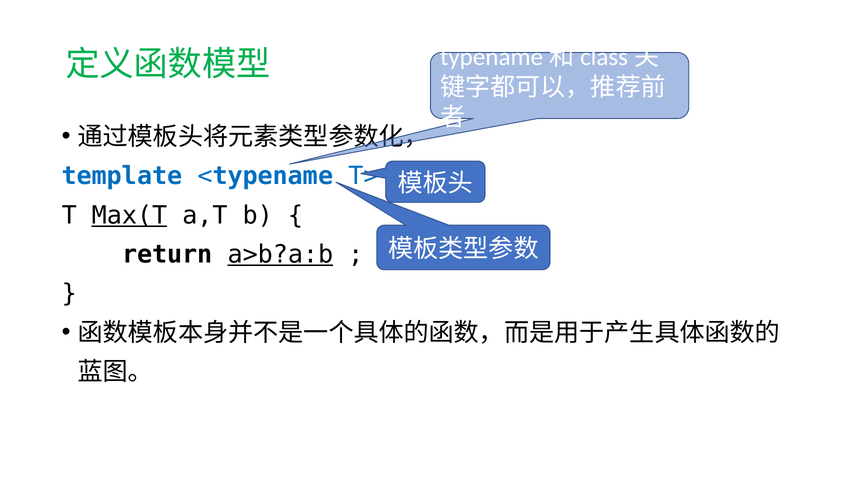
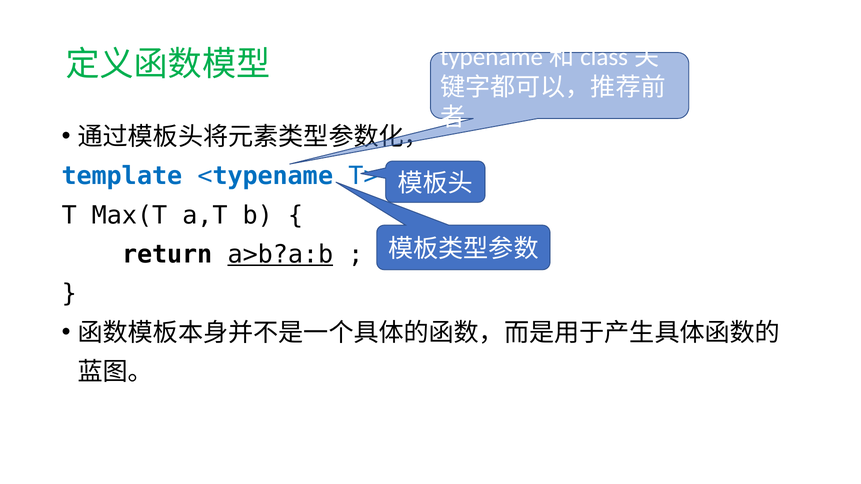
Max(T underline: present -> none (129, 215)
